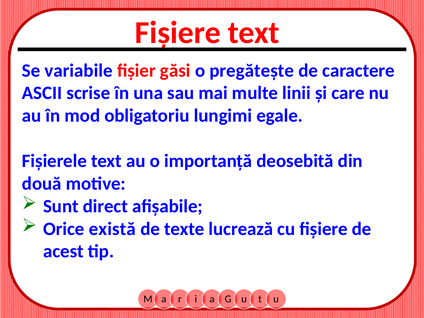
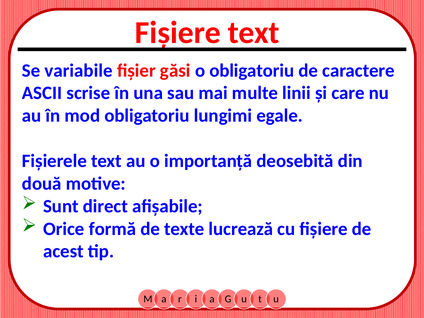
o pregătește: pregătește -> obligatoriu (252, 70)
există: există -> formă (112, 229)
